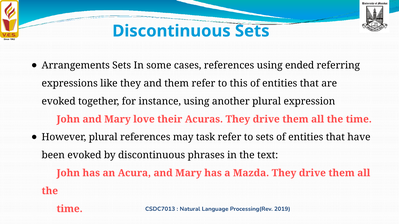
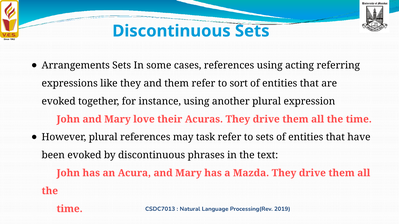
ended: ended -> acting (300, 66)
this: this -> sort (239, 84)
